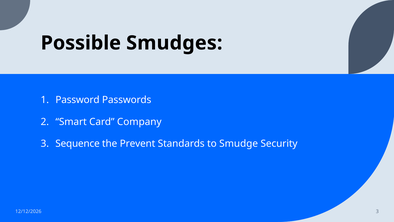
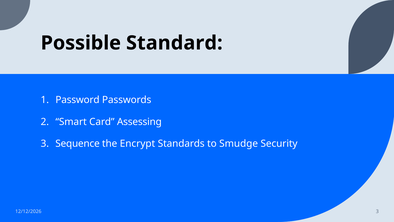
Smudges: Smudges -> Standard (174, 43)
Company: Company -> Assessing (139, 122)
Prevent: Prevent -> Encrypt (137, 143)
